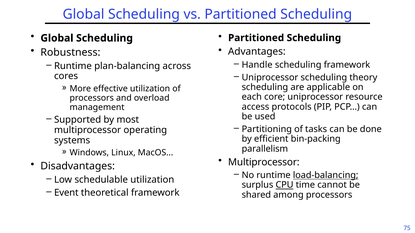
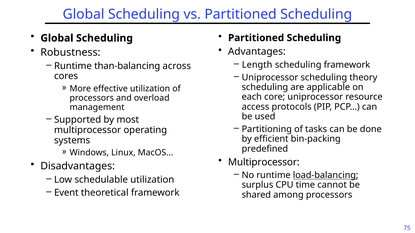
Handle: Handle -> Length (257, 65)
plan-balancing: plan-balancing -> than-balancing (127, 66)
parallelism: parallelism -> predefined (265, 149)
CPU underline: present -> none (285, 185)
